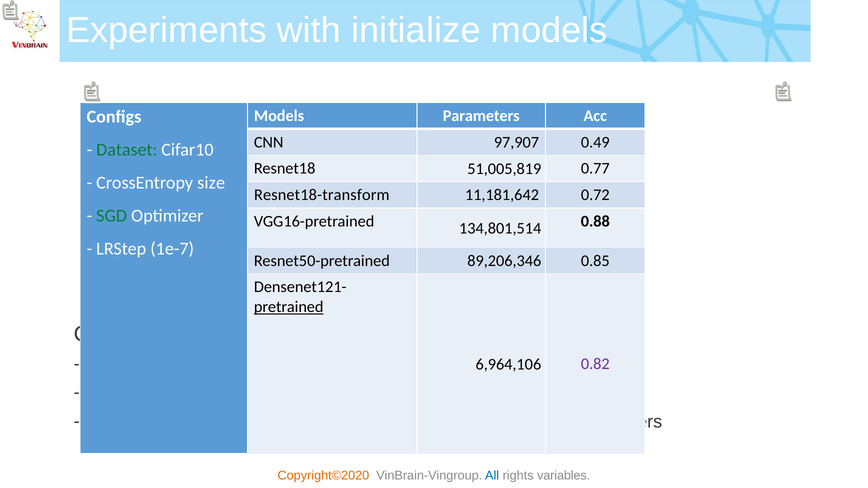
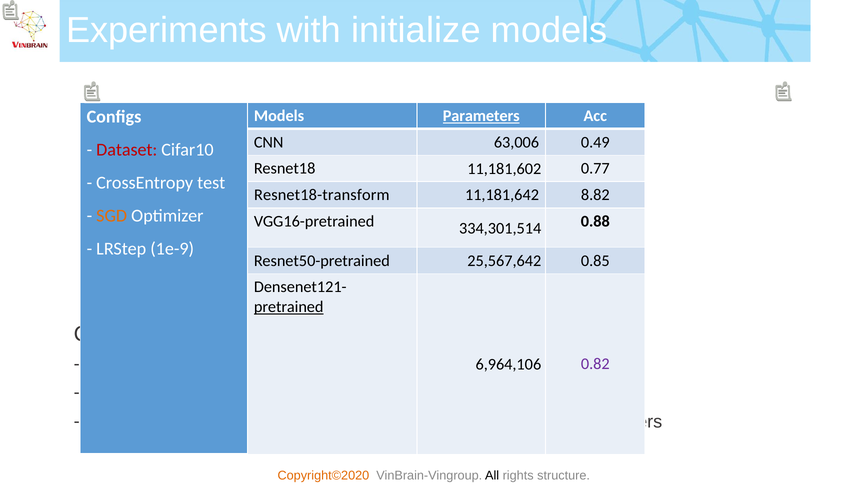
Parameters underline: none -> present (481, 116)
97,907: 97,907 -> 63,006 (516, 142)
Dataset colour: green -> red (127, 150)
51,005,819: 51,005,819 -> 11,181,602 (504, 169)
size: size -> test (211, 183)
0.72: 0.72 -> 8.82 (595, 195)
SGD colour: green -> orange (112, 216)
134,801,514: 134,801,514 -> 334,301,514 (500, 228)
1e-7: 1e-7 -> 1e-9 (172, 249)
89,206,346: 89,206,346 -> 25,567,642 (504, 261)
All colour: blue -> black (492, 476)
variables: variables -> structure (564, 476)
